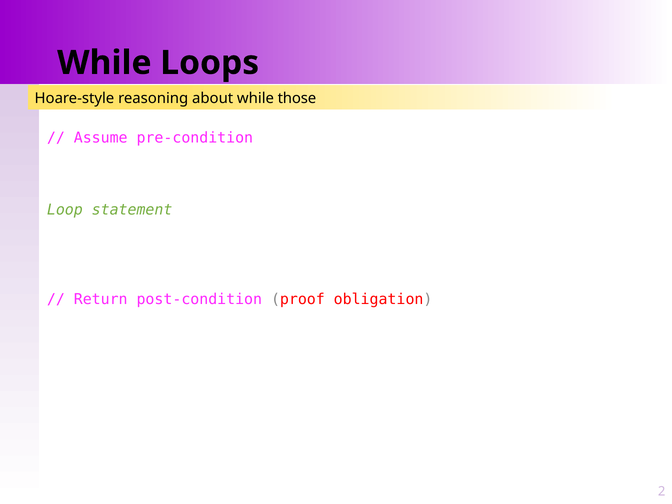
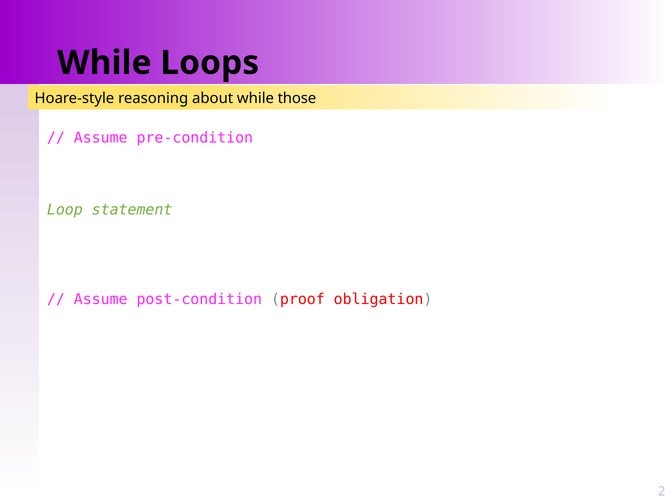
Return: Return -> Assume (101, 299)
